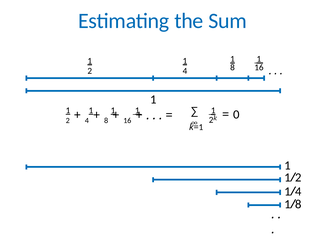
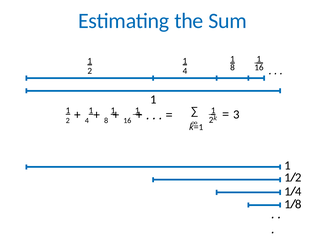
0: 0 -> 3 (236, 114)
